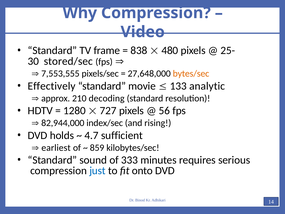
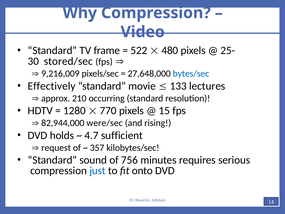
838: 838 -> 522 (139, 50)
7,553,555: 7,553,555 -> 9,216,009 (60, 73)
bytes/sec colour: orange -> blue (191, 73)
analytic: analytic -> lectures (207, 86)
decoding: decoding -> occurring (107, 98)
727: 727 -> 770 (108, 111)
56: 56 -> 15 (164, 111)
index/sec: index/sec -> were/sec (105, 123)
earliest: earliest -> request (56, 148)
859: 859 -> 357 (97, 148)
333: 333 -> 756 (129, 160)
